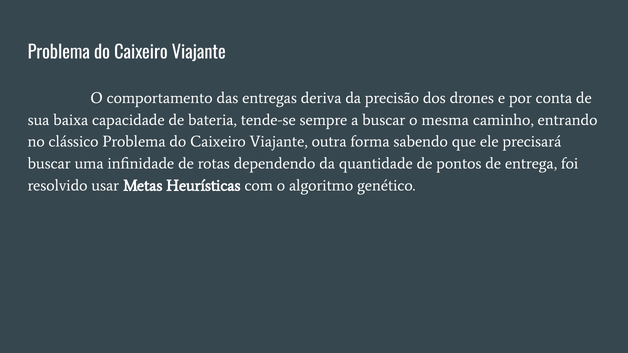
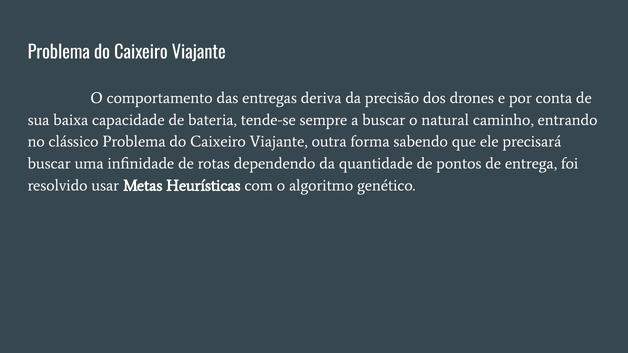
mesma: mesma -> natural (445, 120)
